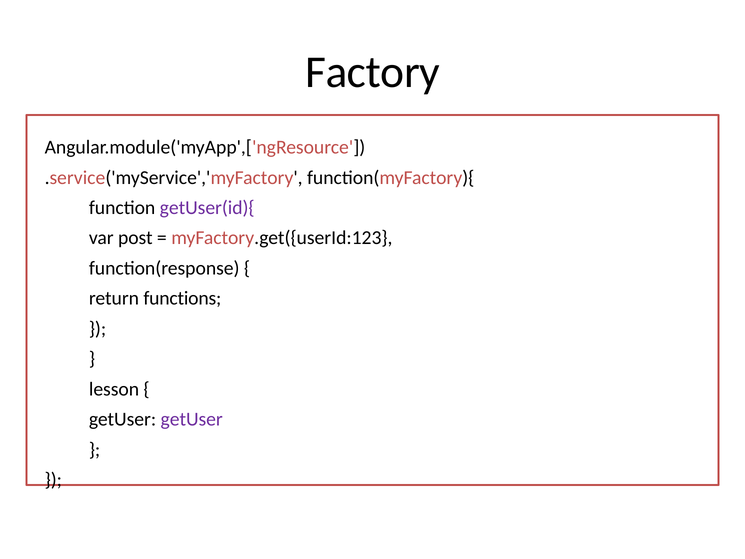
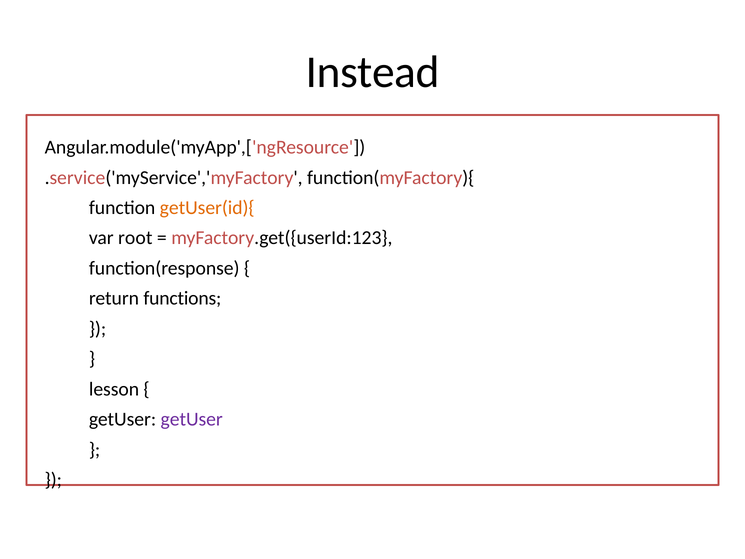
Factory: Factory -> Instead (373, 72)
getUser(id){ colour: purple -> orange (207, 208)
post: post -> root (135, 238)
